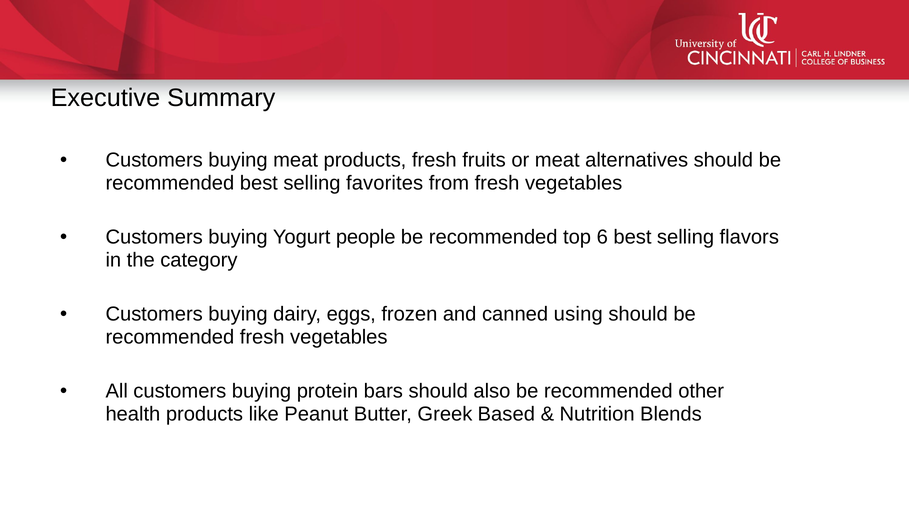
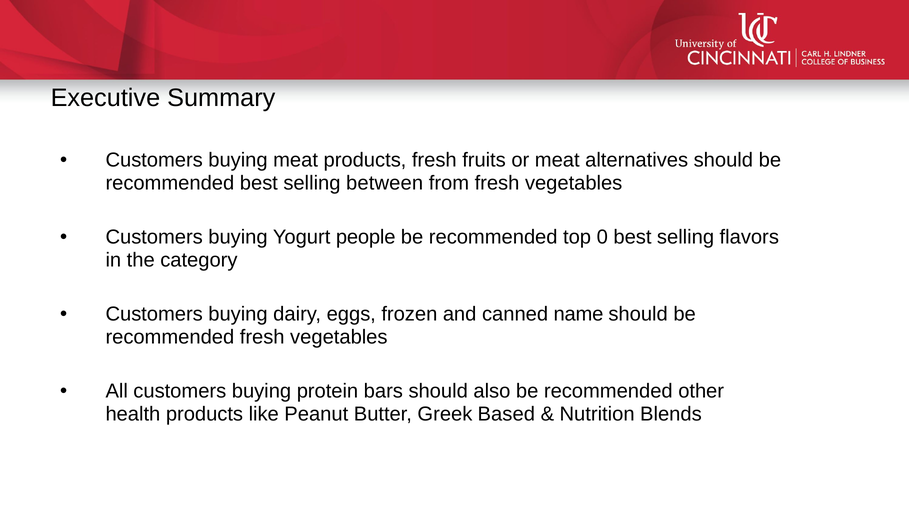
favorites: favorites -> between (385, 183)
6: 6 -> 0 (602, 237)
using: using -> name (578, 314)
